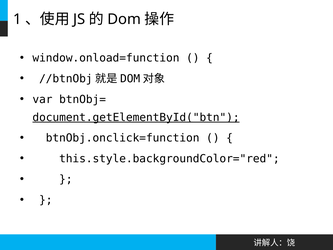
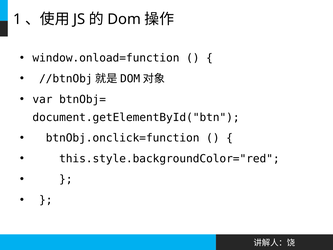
document.getElementById("btn underline: present -> none (136, 117)
